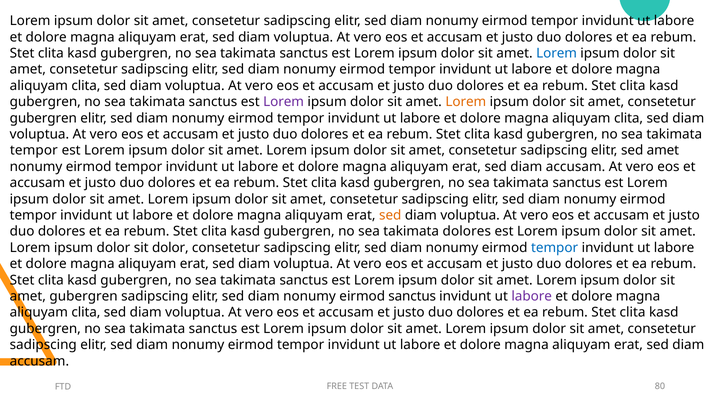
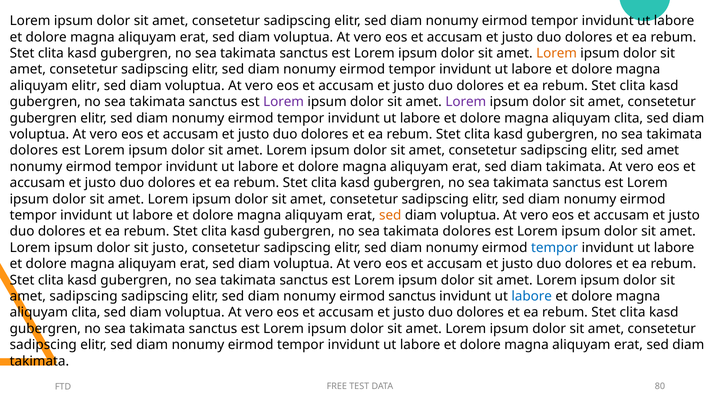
Lorem colour: blue -> orange (557, 53)
clita: clita -> elitr (86, 86)
Lorem colour: orange -> purple (466, 102)
tempor: tempor -> dolores (34, 151)
accusam: accusam -> takimata (576, 167)
sit dolor: dolor -> justo (170, 248)
amet gubergren: gubergren -> sadipscing (84, 296)
labore colour: purple -> blue (532, 296)
accusam: accusam -> takimata (39, 361)
